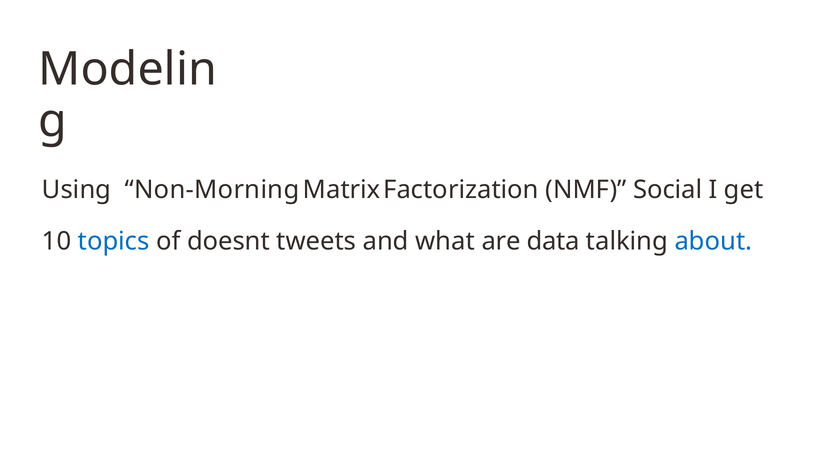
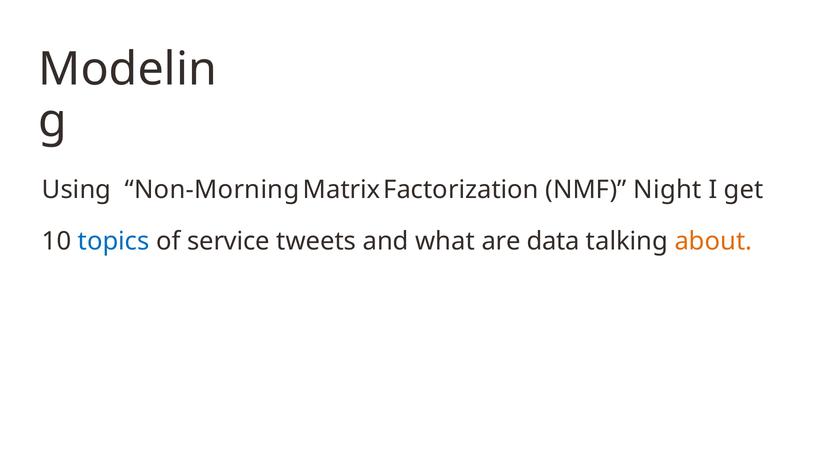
Social: Social -> Night (667, 190)
doesnt: doesnt -> service (229, 241)
about colour: blue -> orange (713, 241)
